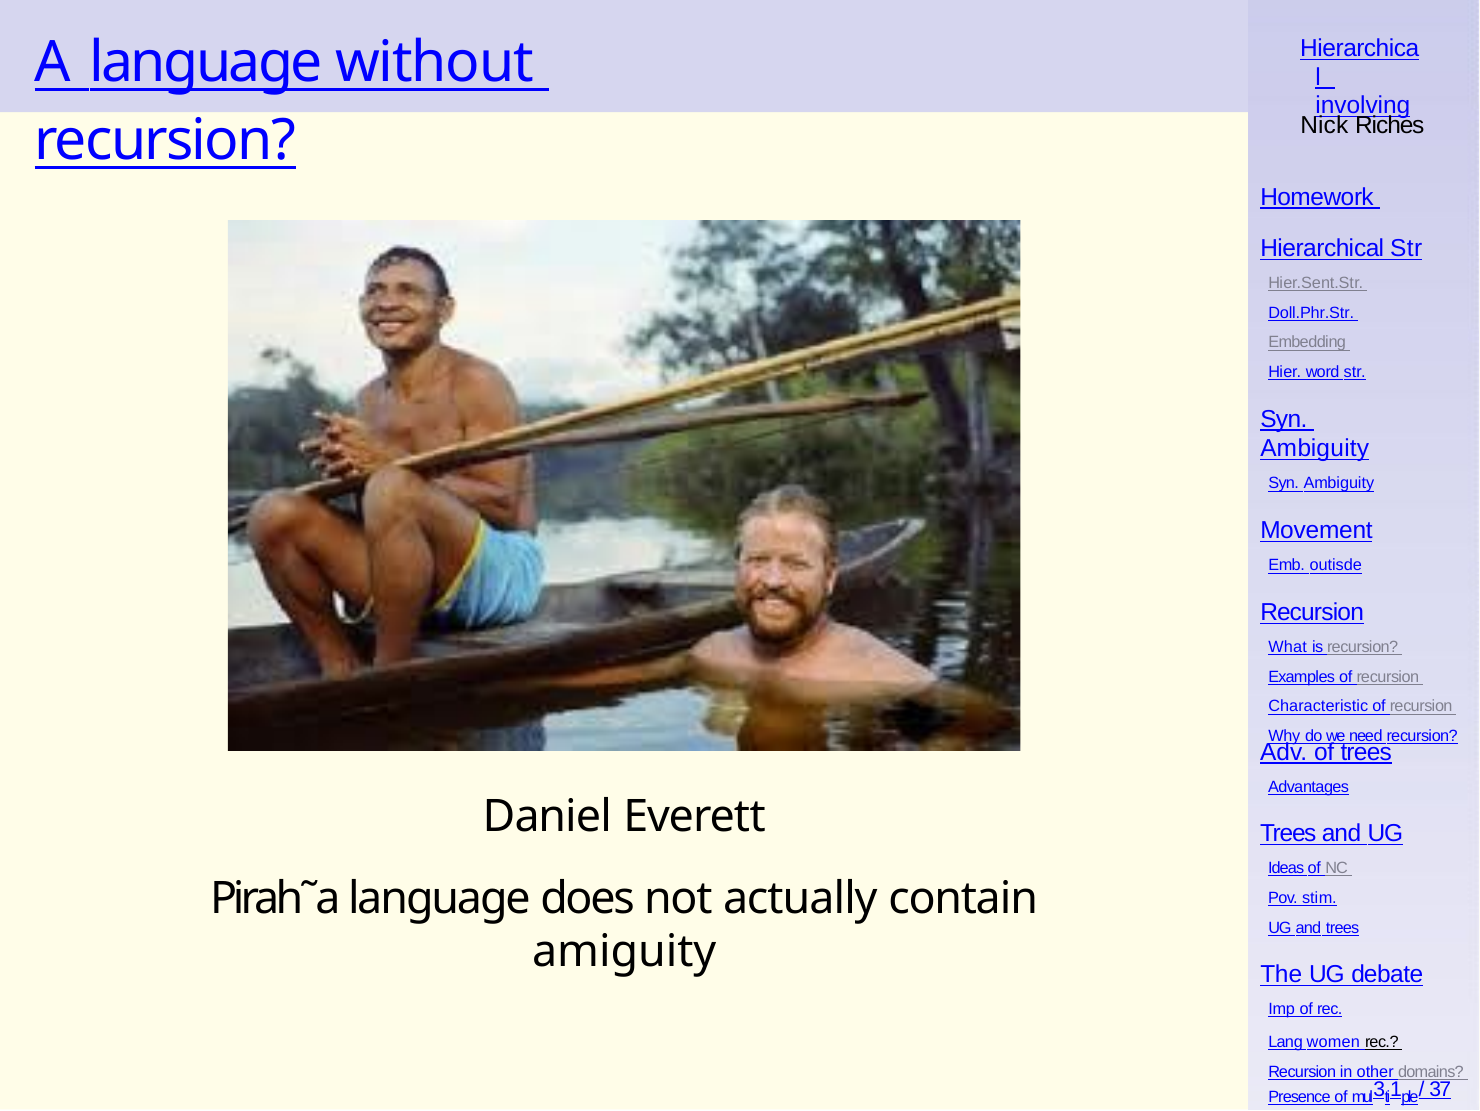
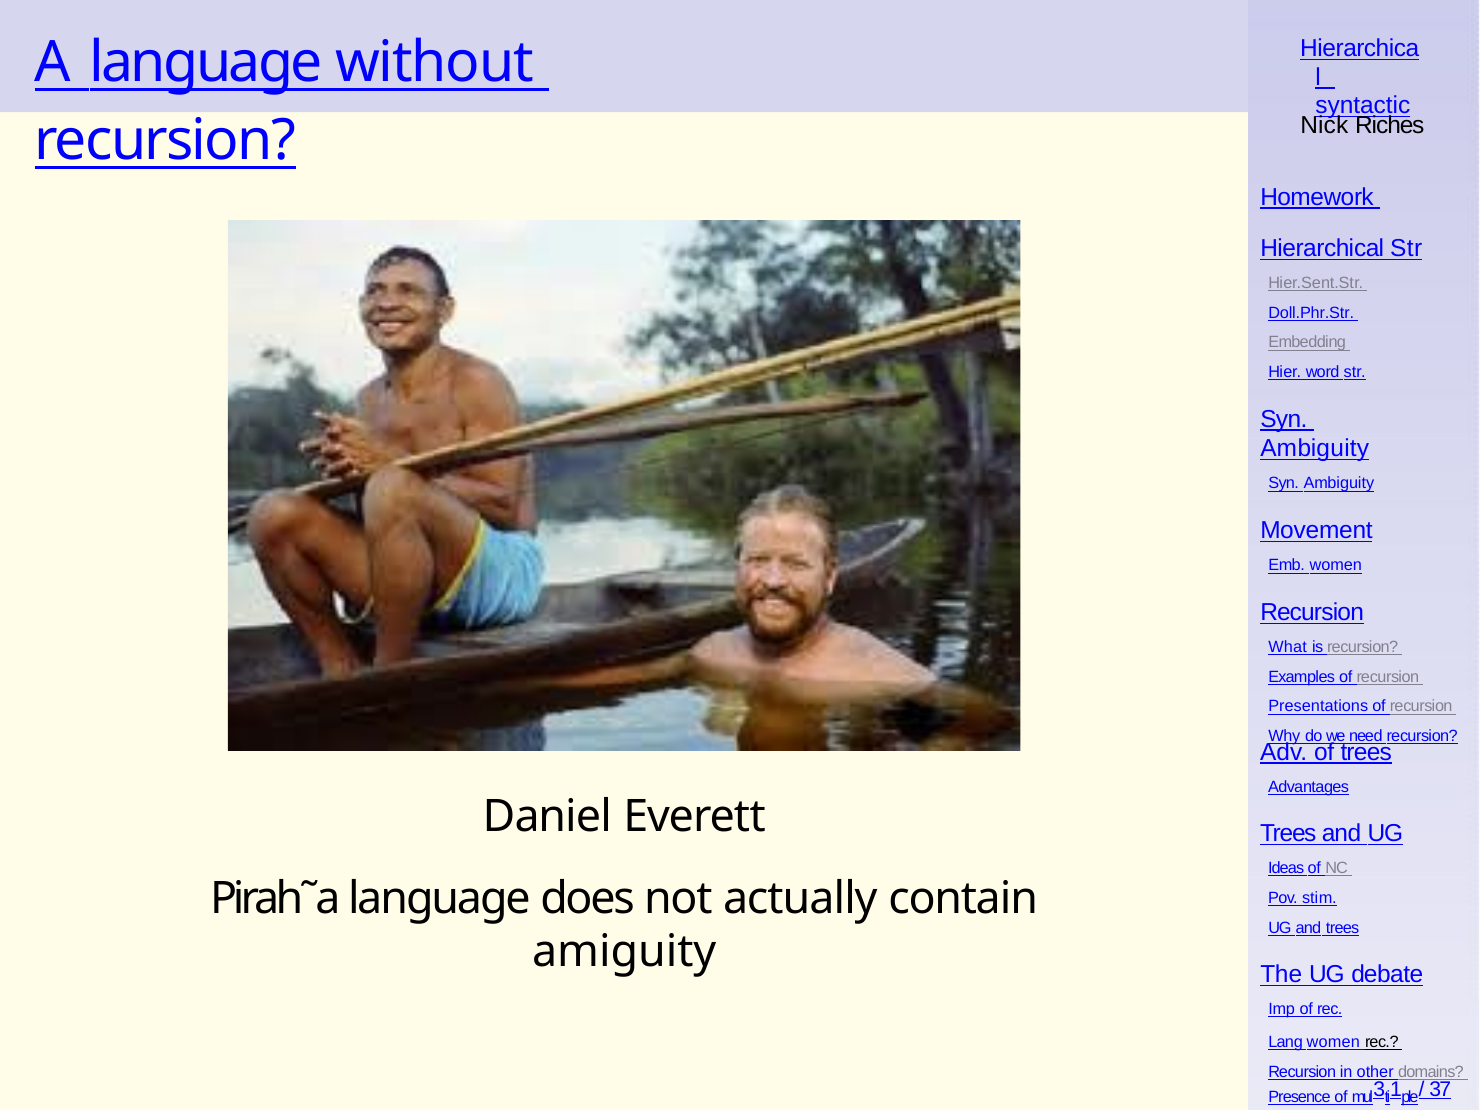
involving: involving -> syntactic (1363, 106)
Emb outisde: outisde -> women (1336, 566)
Characteristic: Characteristic -> Presentations (1318, 707)
